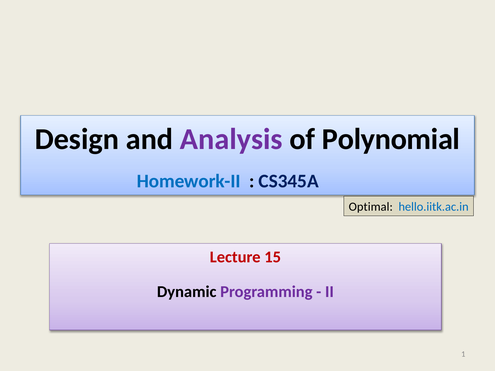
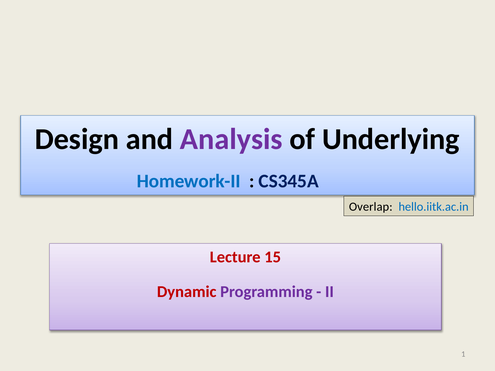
Polynomial: Polynomial -> Underlying (391, 139)
Optimal: Optimal -> Overlap (371, 207)
Dynamic colour: black -> red (187, 292)
